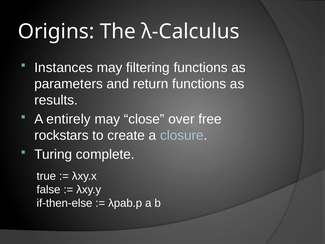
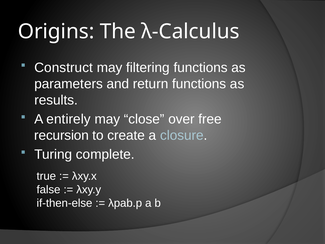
Instances: Instances -> Construct (64, 68)
rockstars: rockstars -> recursion (62, 135)
